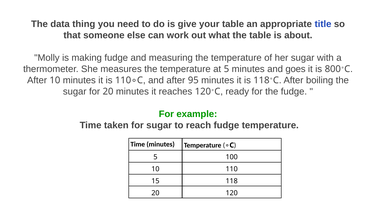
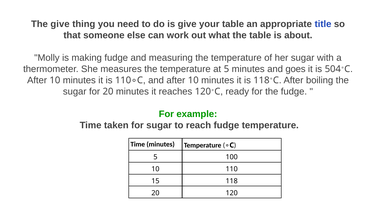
The data: data -> give (60, 24)
800: 800 -> 504 (333, 69)
and after 95: 95 -> 10 (193, 80)
